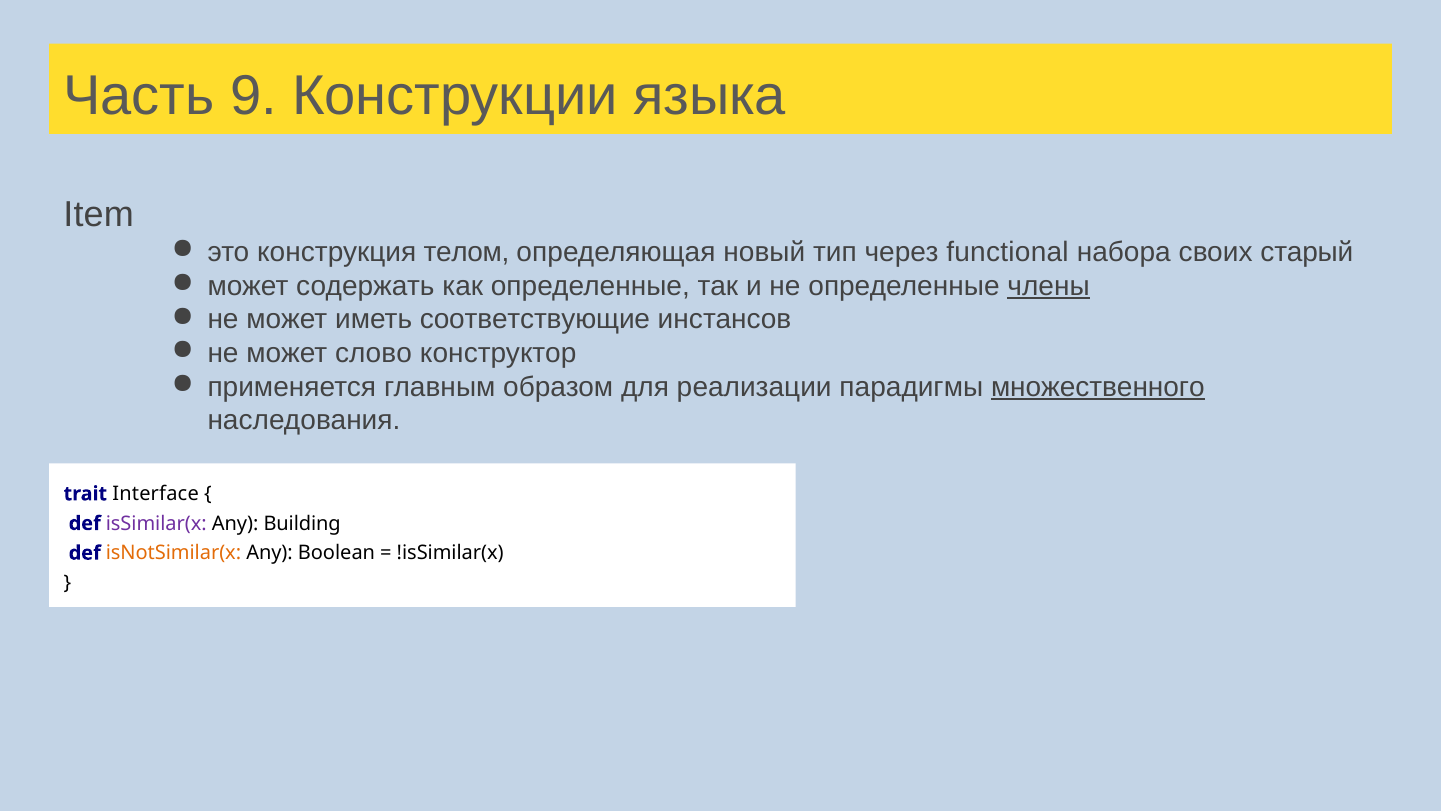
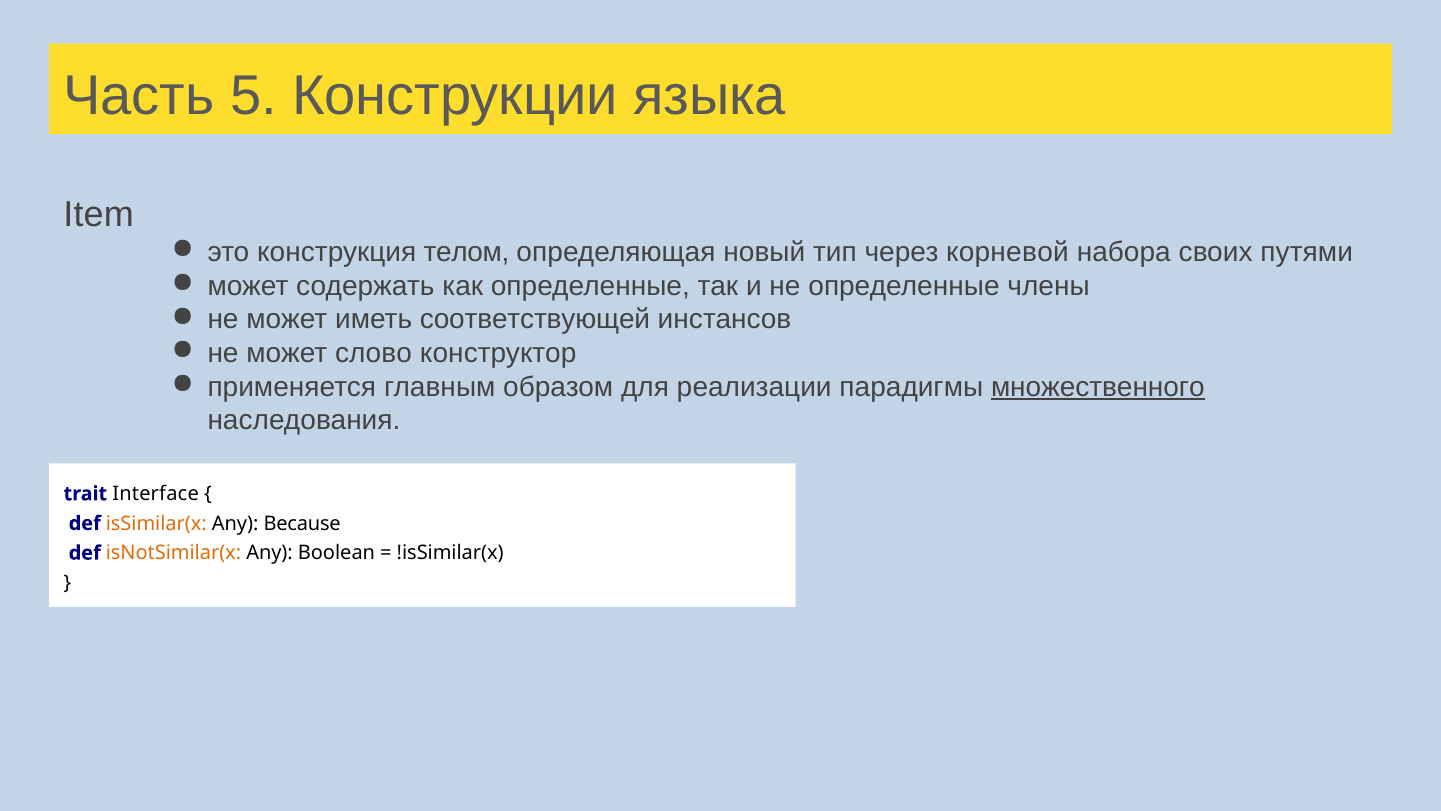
9: 9 -> 5 (253, 96)
functional: functional -> корневой (1008, 252)
старый: старый -> путями (1307, 252)
члены underline: present -> none (1049, 286)
соответствующие: соответствующие -> соответствующей (535, 319)
isSimilar(x colour: purple -> orange (156, 523)
Building: Building -> Because (302, 523)
